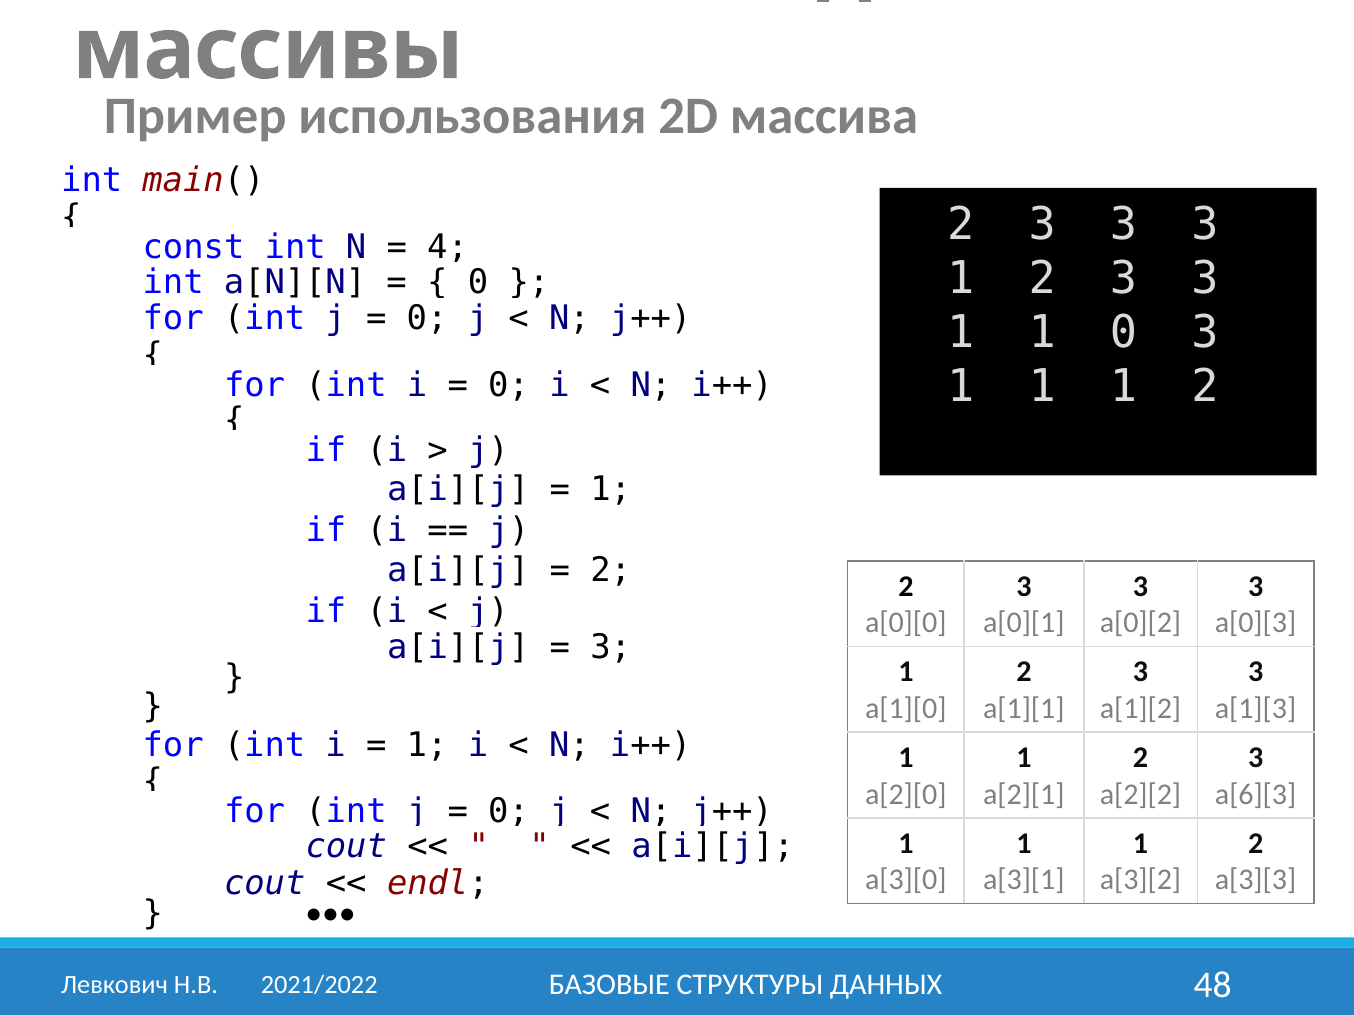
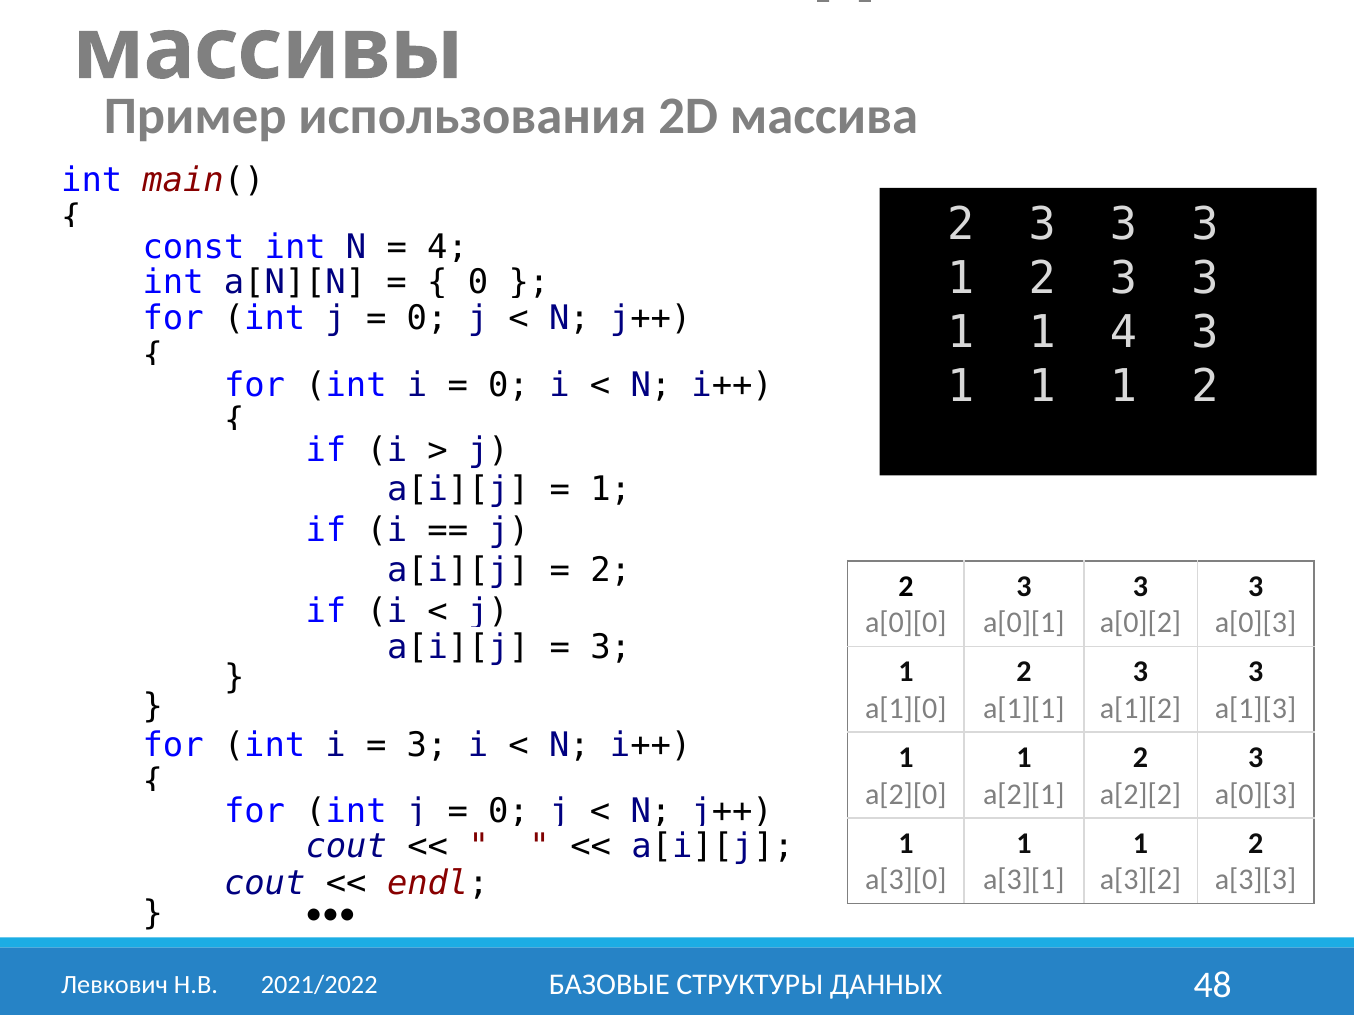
1 0: 0 -> 4 (1124, 333)
1: 1 -> 3 (427, 746)
a[6][3: a[6][3 -> a[0][3 (1256, 795)
